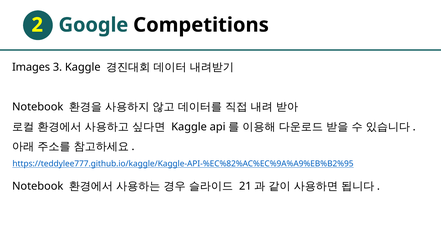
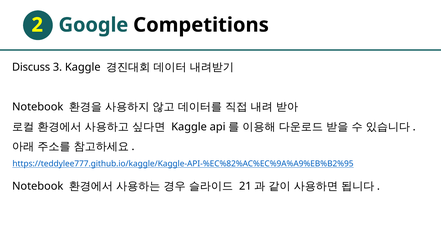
Images: Images -> Discuss (31, 67)
